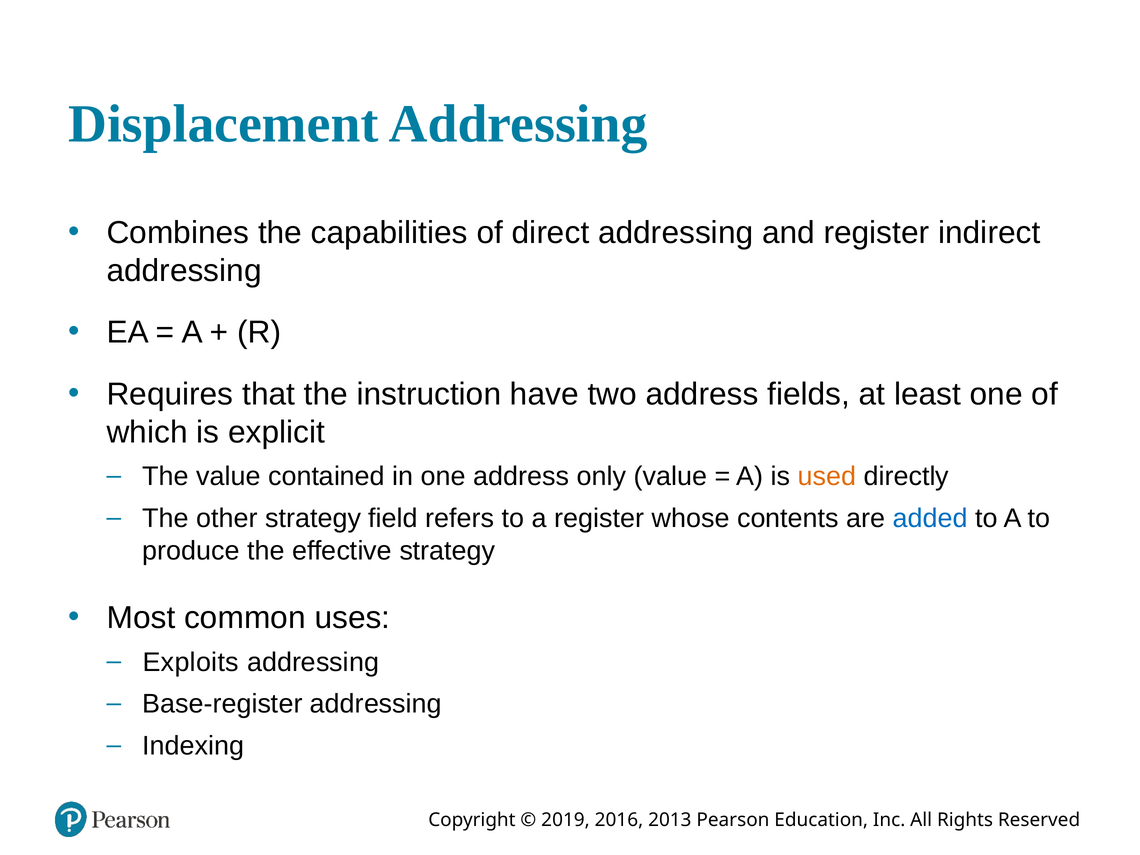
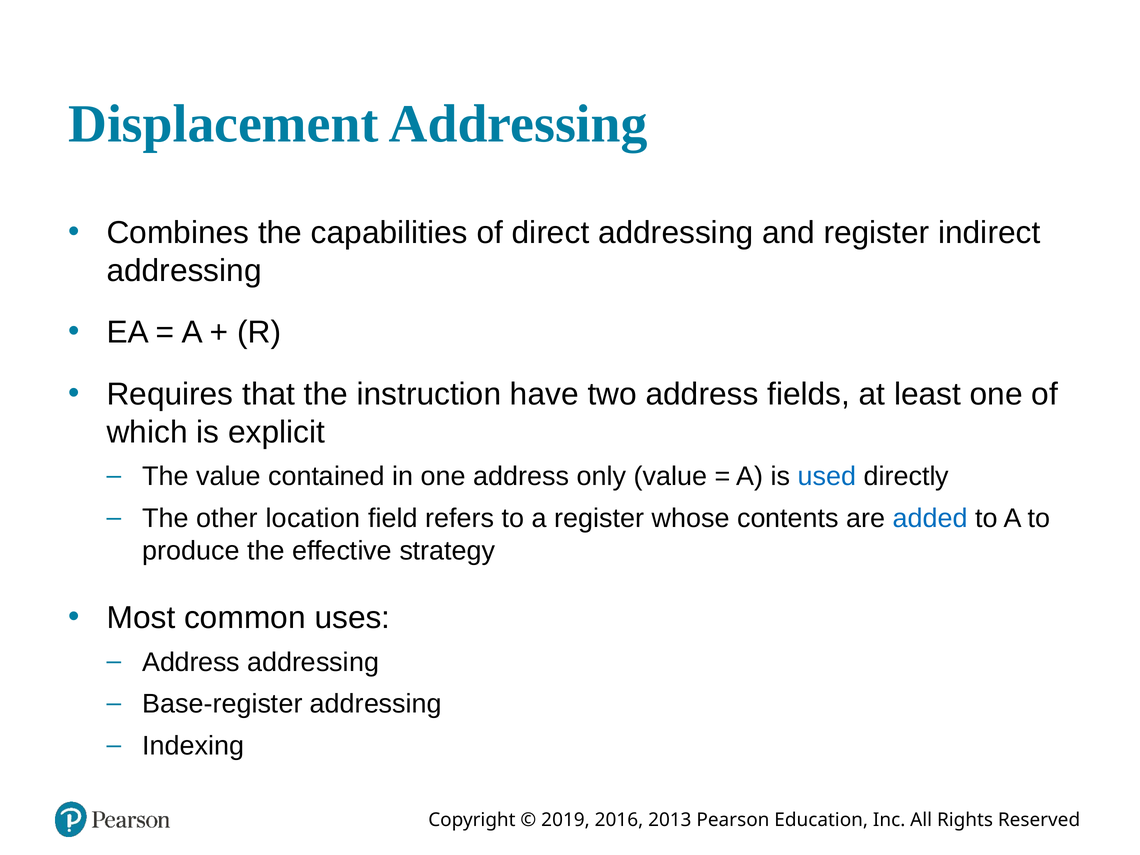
used colour: orange -> blue (827, 477)
other strategy: strategy -> location (313, 518)
Exploits: Exploits -> Address (191, 662)
